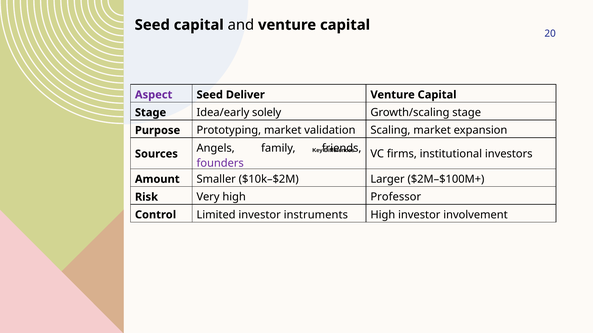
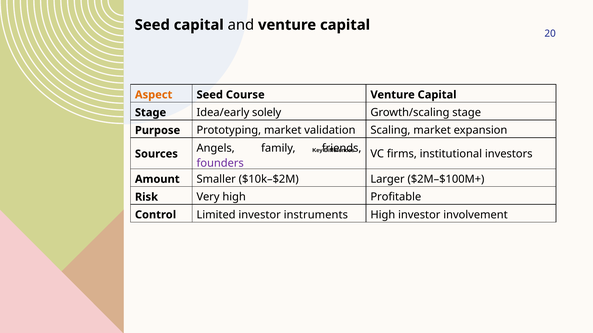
Aspect colour: purple -> orange (154, 95)
Deliver: Deliver -> Course (245, 95)
Professor: Professor -> Profitable (396, 197)
